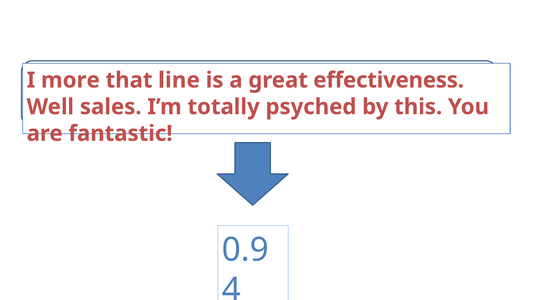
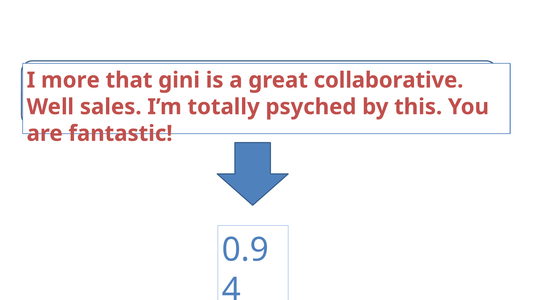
line: line -> gini (179, 80)
effectiveness: effectiveness -> collaborative (389, 80)
